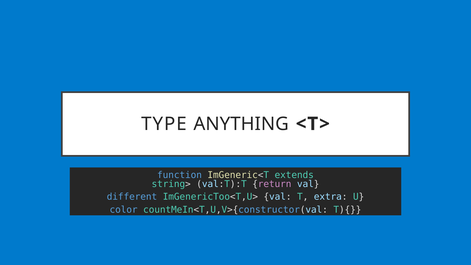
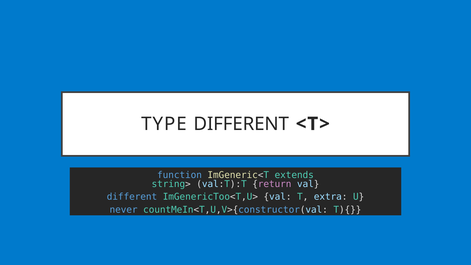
TYPE ANYTHING: ANYTHING -> DIFFERENT (241, 124)
color: color -> never (124, 210)
